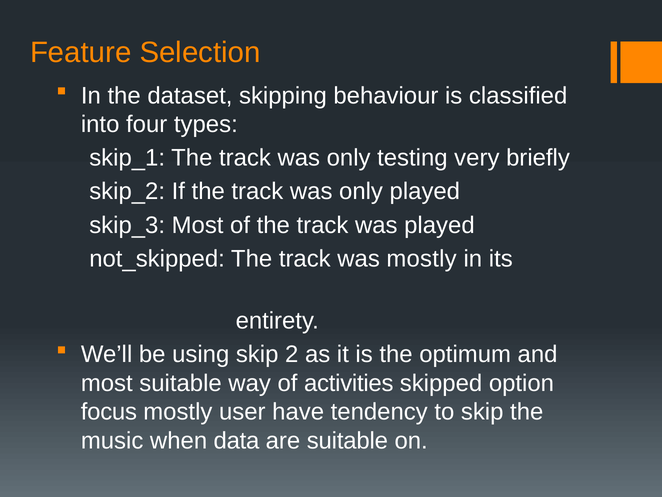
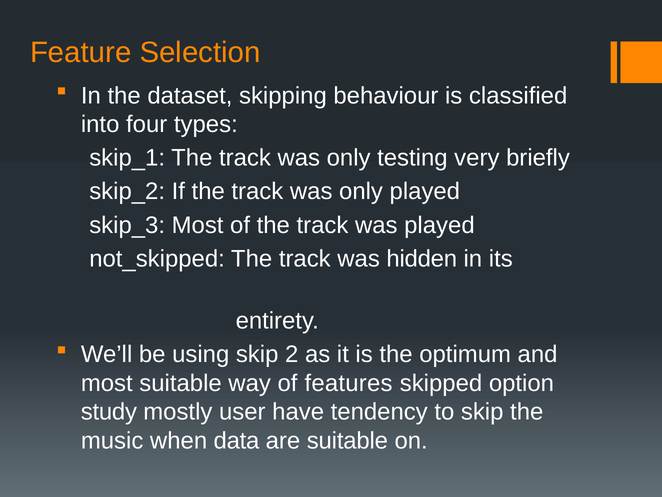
was mostly: mostly -> hidden (422, 258)
activities: activities -> features (349, 383)
focus: focus -> study (109, 412)
